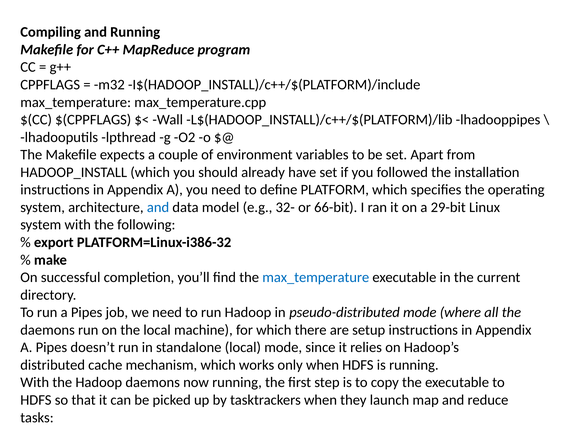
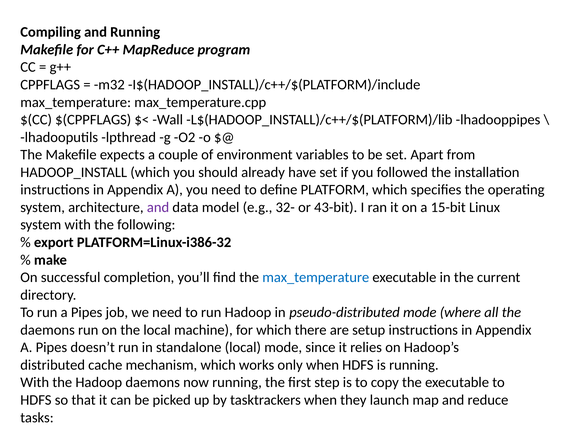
and colour: blue -> purple (158, 207)
66-bit: 66-bit -> 43-bit (336, 207)
29-bit: 29-bit -> 15-bit (448, 207)
